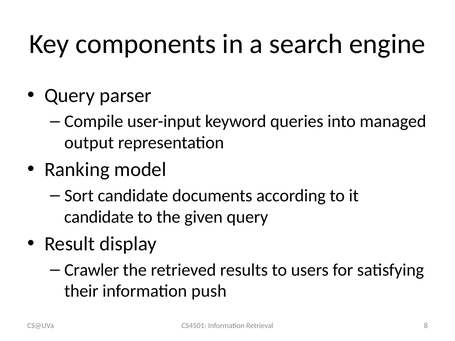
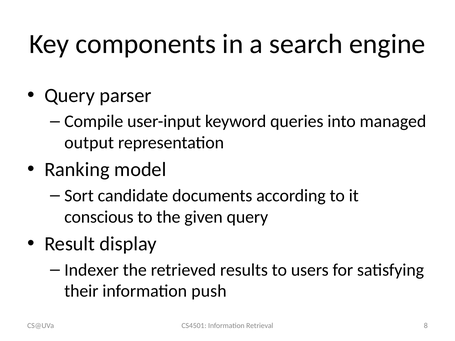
candidate: candidate -> conscious (99, 217)
Crawler: Crawler -> Indexer (92, 270)
